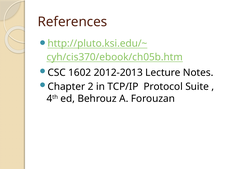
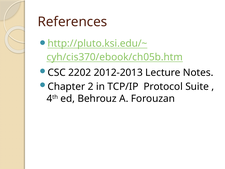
1602: 1602 -> 2202 (80, 73)
